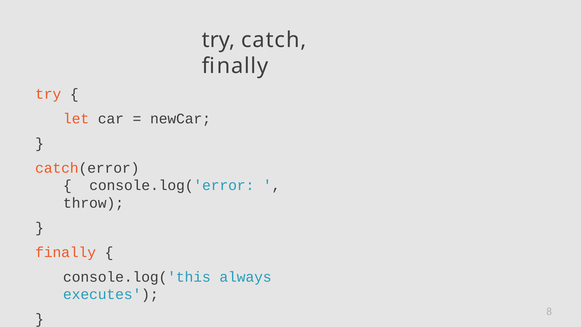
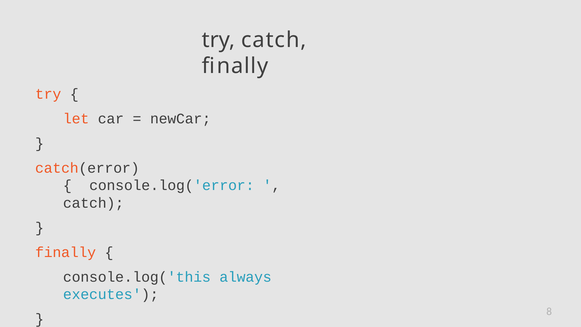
throw: throw -> catch (94, 203)
